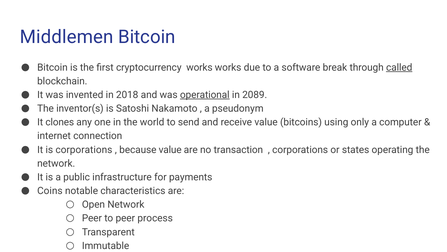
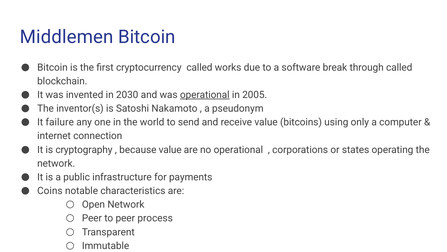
cryptocurrency works: works -> called (199, 67)
called underline: present -> none (399, 67)
2018: 2018 -> 2030 (127, 95)
2089: 2089 -> 2005 (255, 95)
clones: clones -> failure (60, 122)
is corporations: corporations -> cryptography (84, 149)
no transaction: transaction -> operational (238, 149)
